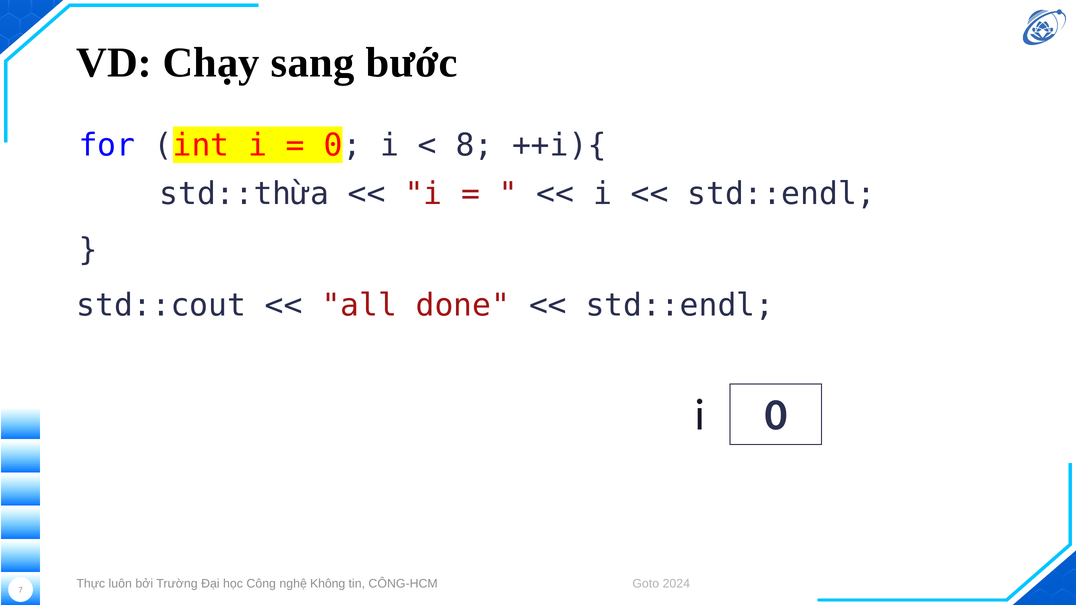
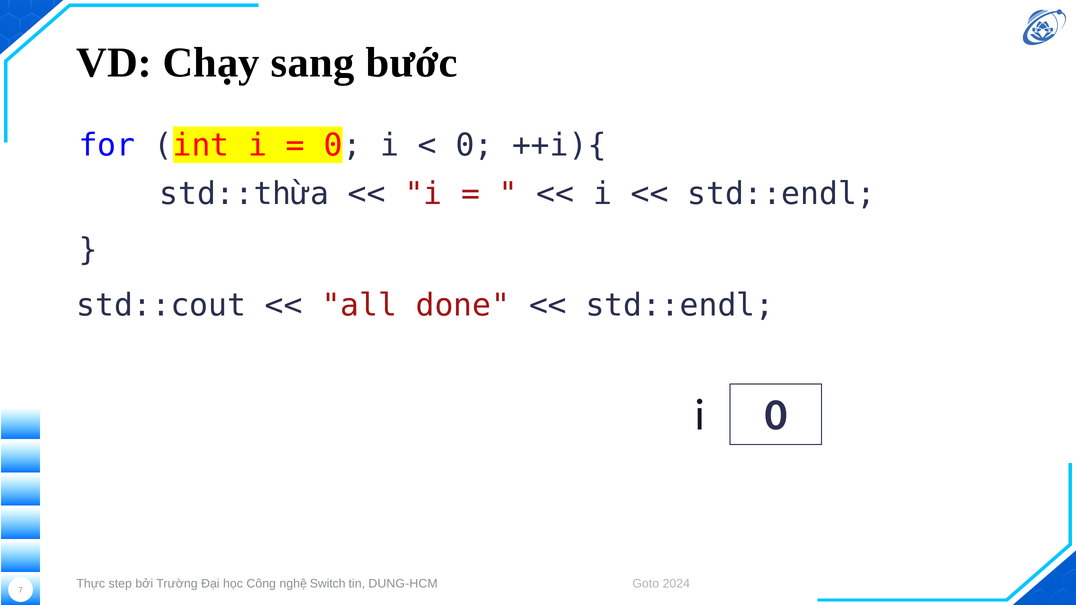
8: 8 -> 0 (474, 145)
luôn: luôn -> step (120, 584)
Không: Không -> Switch (328, 584)
CÔNG-HCM: CÔNG-HCM -> DUNG-HCM (403, 584)
